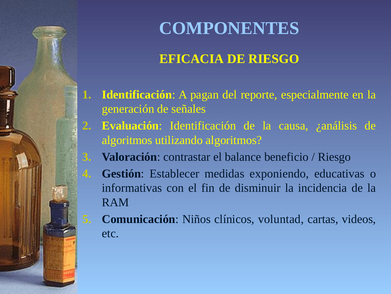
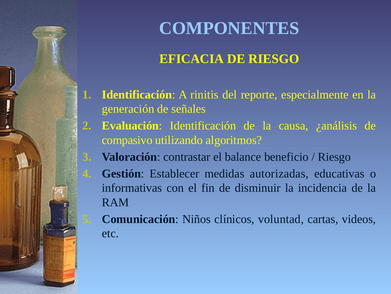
pagan: pagan -> rinitis (204, 94)
algoritmos: algoritmos -> compasivo (127, 140)
exponiendo: exponiendo -> autorizadas (279, 173)
